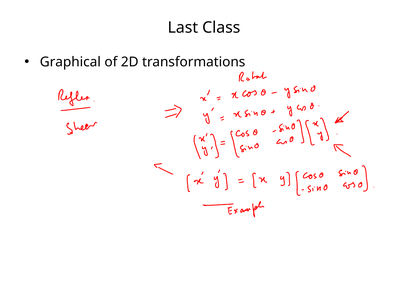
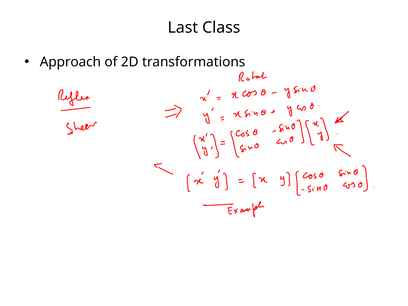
Graphical: Graphical -> Approach (70, 62)
